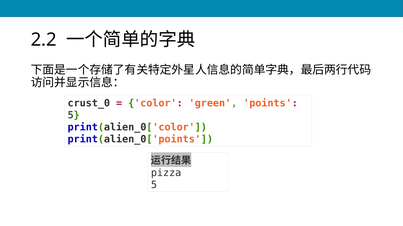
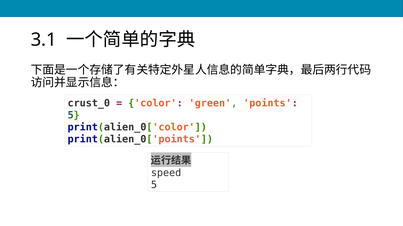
2.2: 2.2 -> 3.1 (44, 40)
pizza: pizza -> speed (166, 173)
